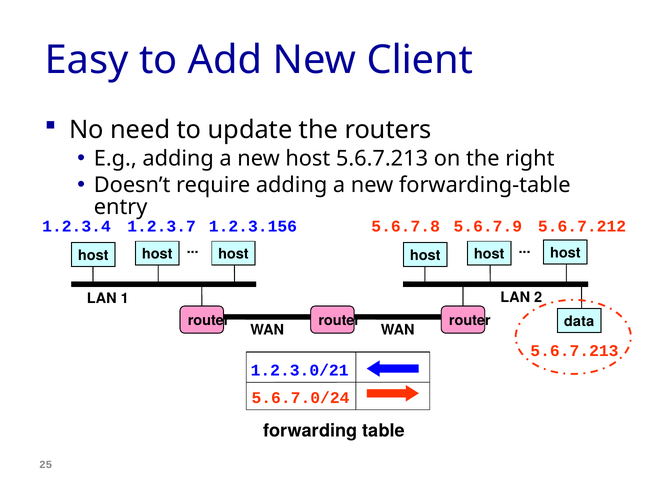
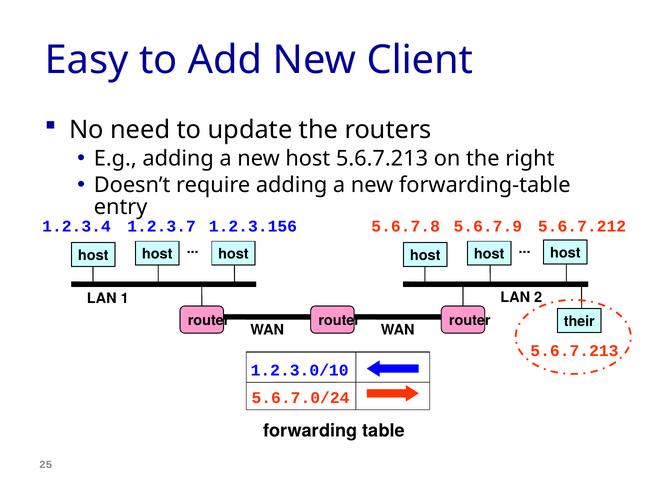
data: data -> their (579, 321)
1.2.3.0/21: 1.2.3.0/21 -> 1.2.3.0/10 (300, 370)
